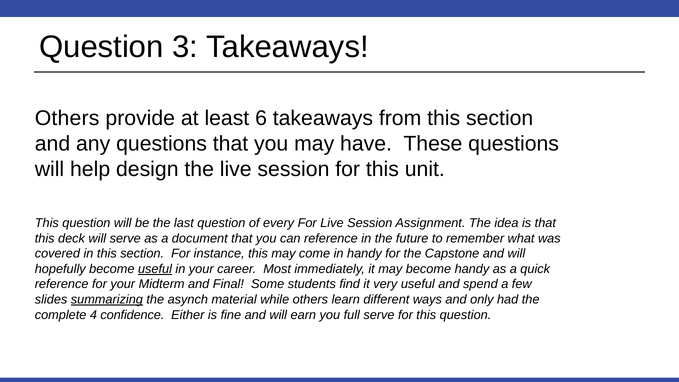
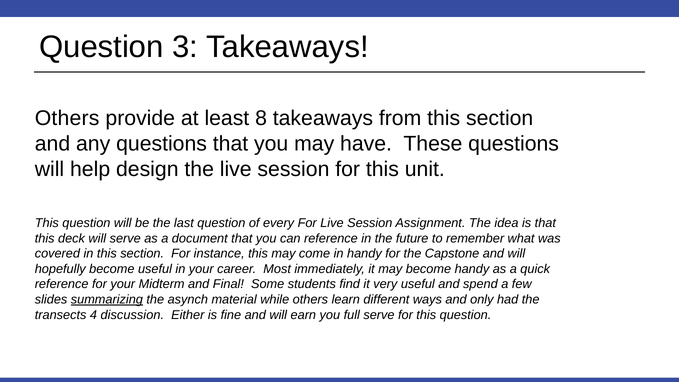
6: 6 -> 8 (261, 118)
useful underline: present -> none (155, 269)
complete: complete -> transects (61, 315)
confidence: confidence -> discussion (132, 315)
